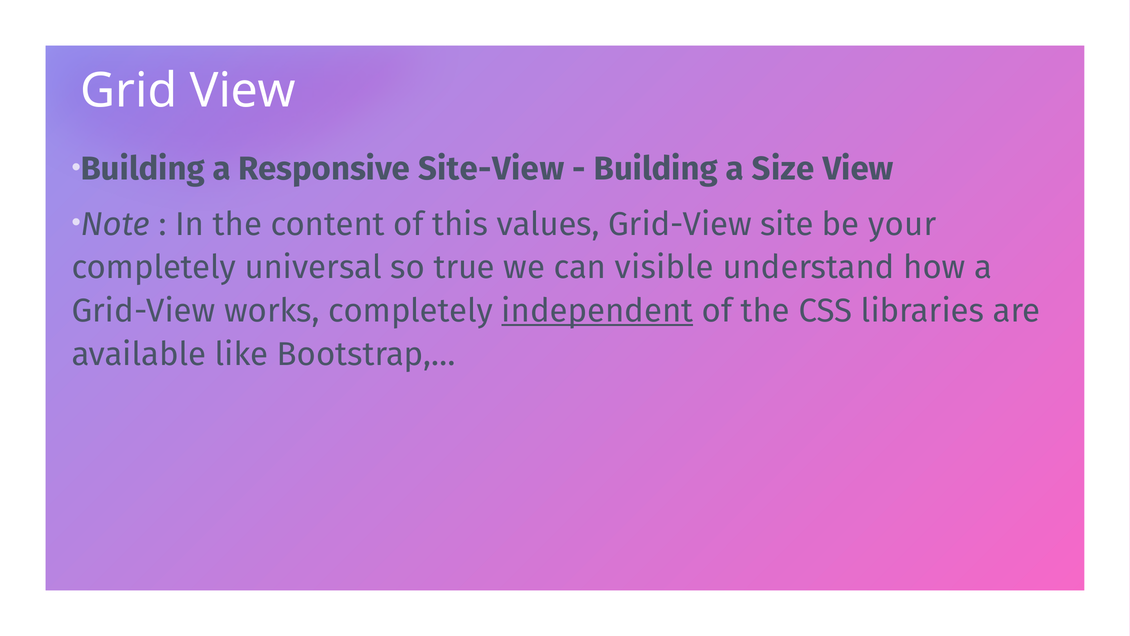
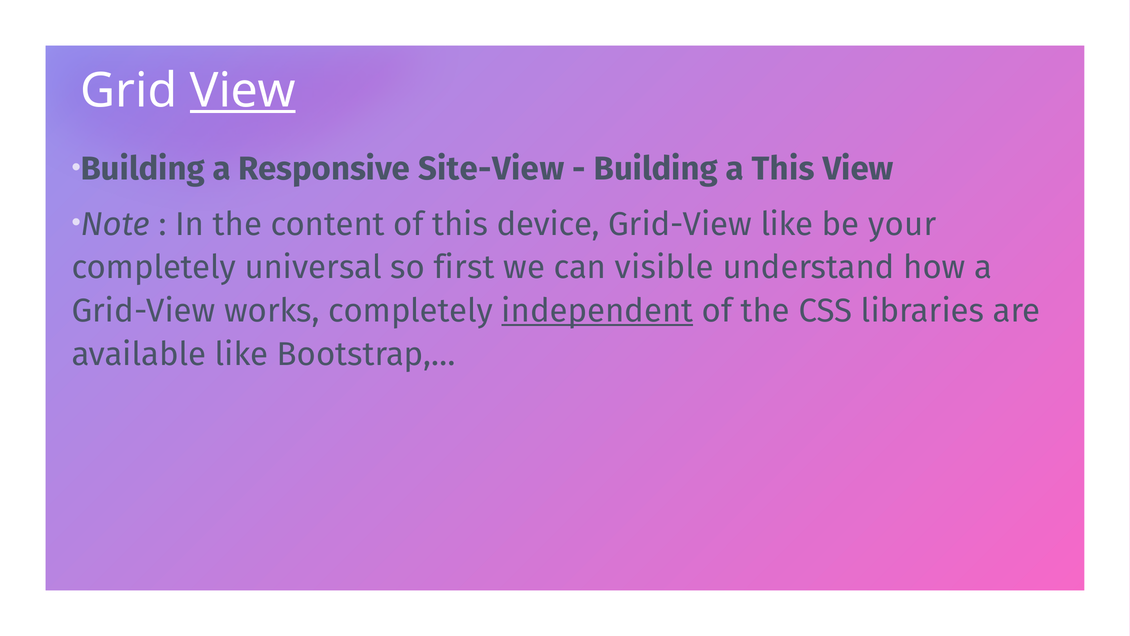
View underline: none -> present (243, 91)
a Size: Size -> This (783, 169)
values: values -> device (548, 224)
Grid-View site: site -> like (787, 224)
true: true -> first (464, 267)
